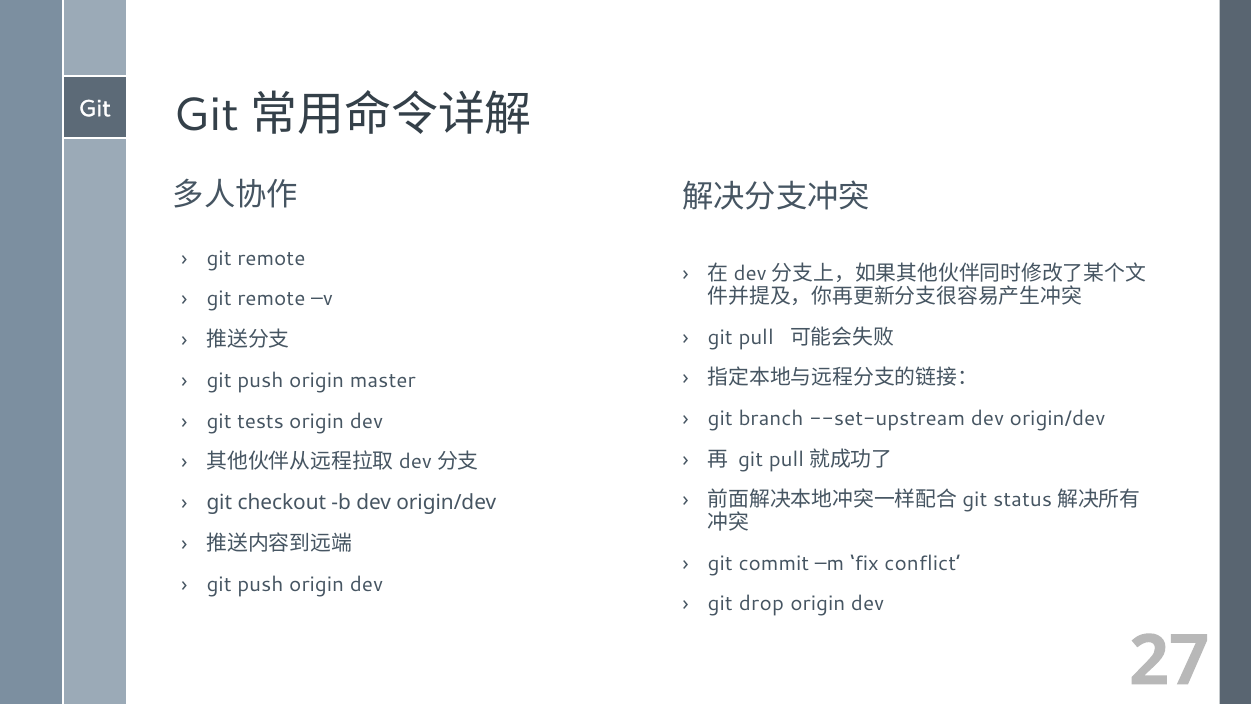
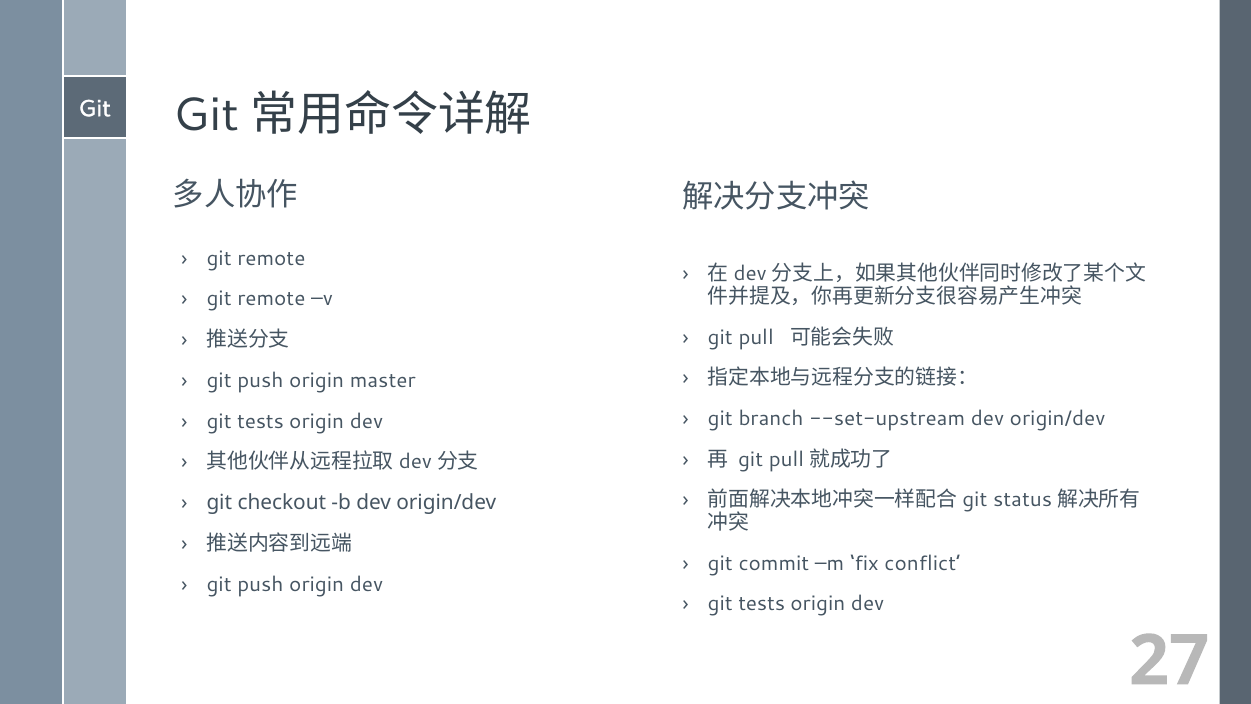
drop: drop -> tests (762, 604)
